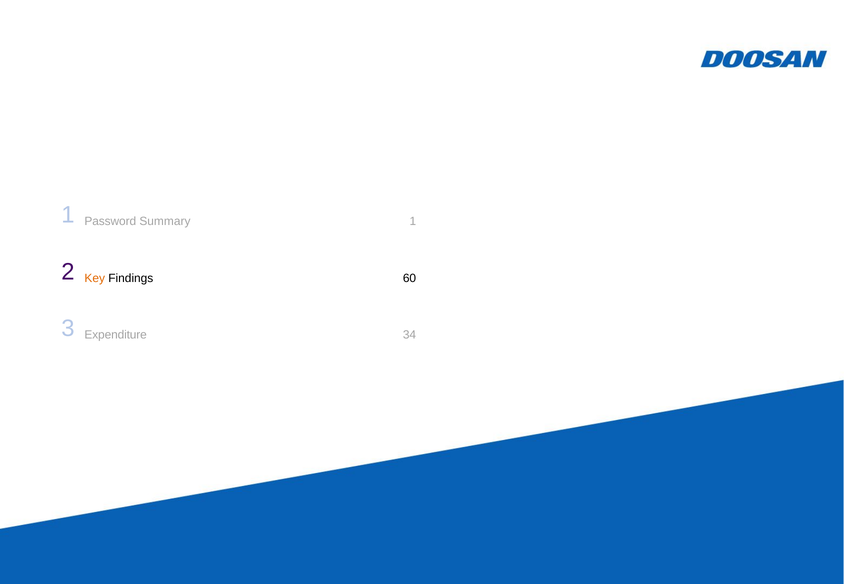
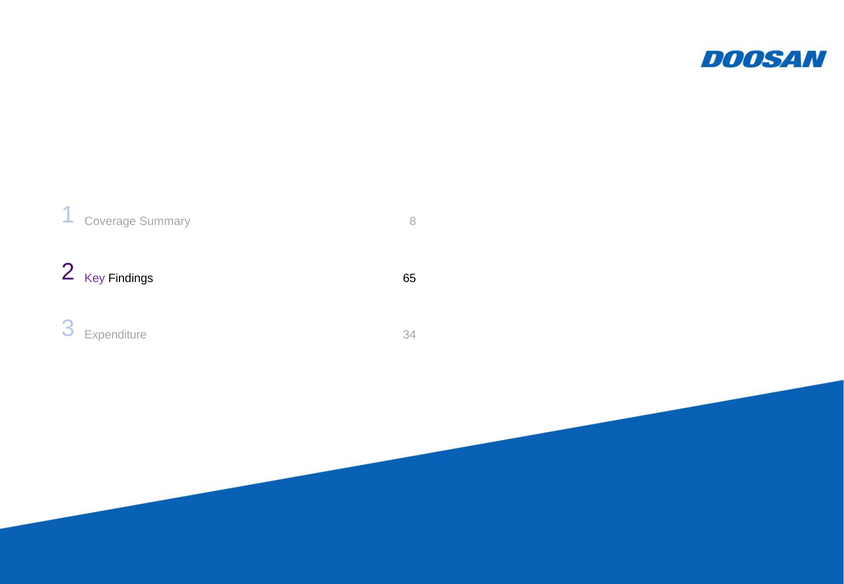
Password: Password -> Coverage (110, 222)
Summary 1: 1 -> 8 (413, 222)
Key colour: orange -> purple (95, 278)
60: 60 -> 65 (409, 278)
